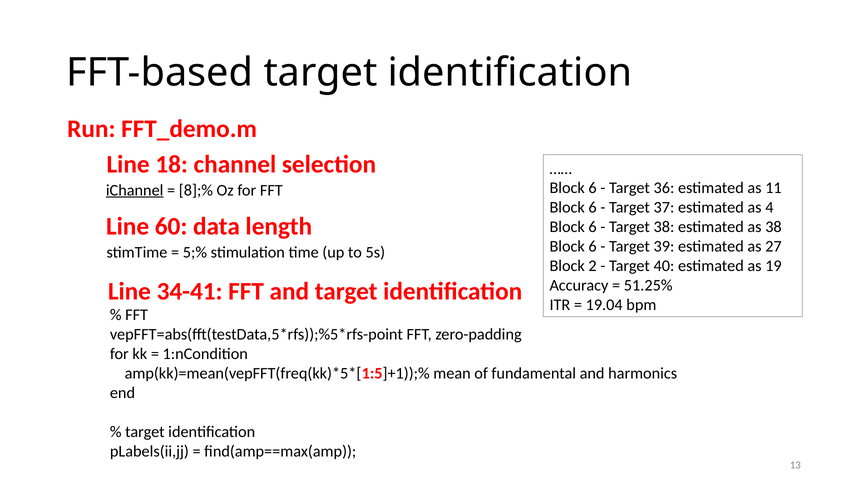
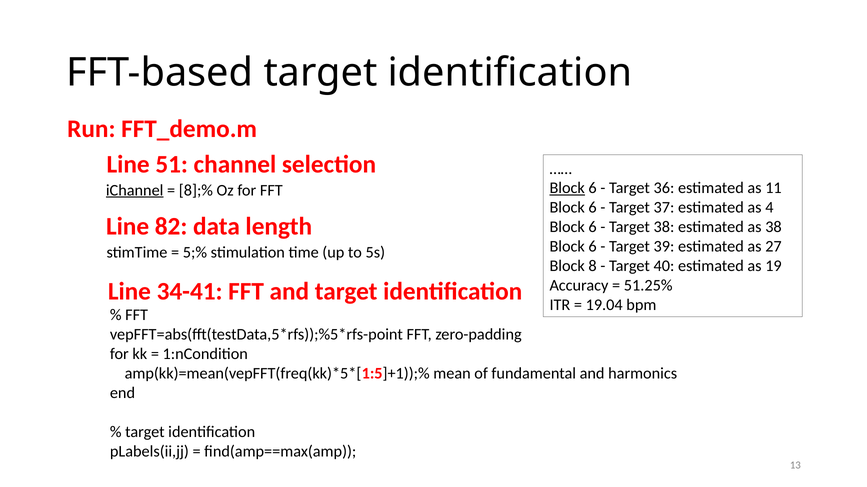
18: 18 -> 51 (172, 165)
Block underline: none -> present (567, 188)
60: 60 -> 82 (171, 227)
2: 2 -> 8 (593, 266)
